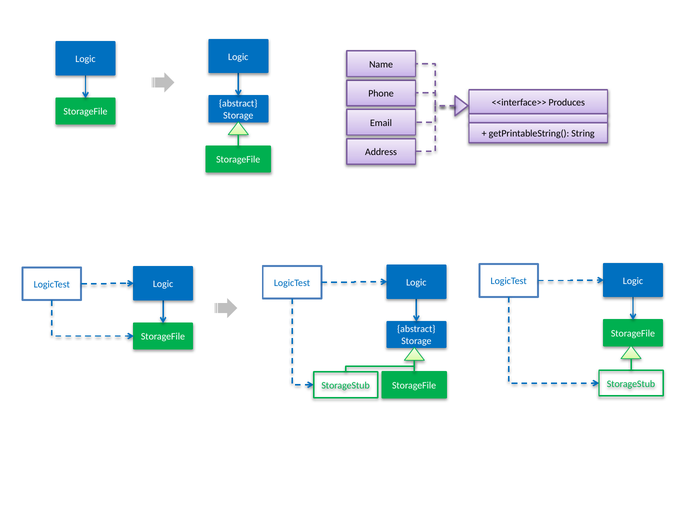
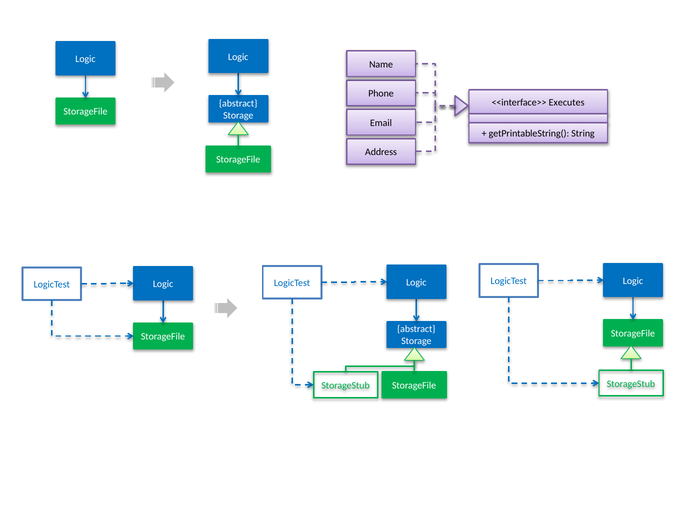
Produces: Produces -> Executes (567, 103)
